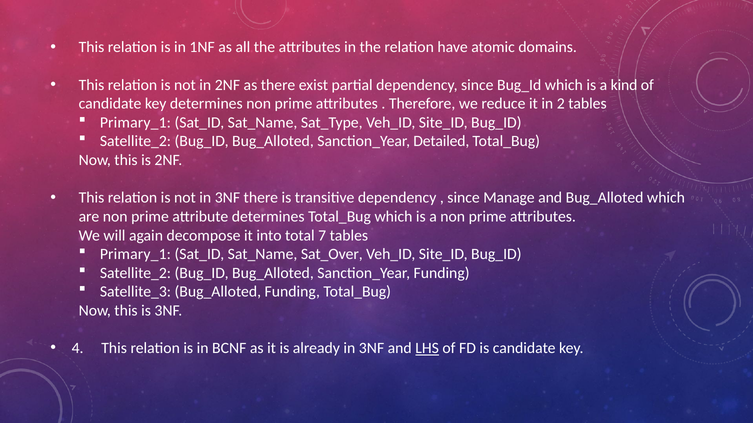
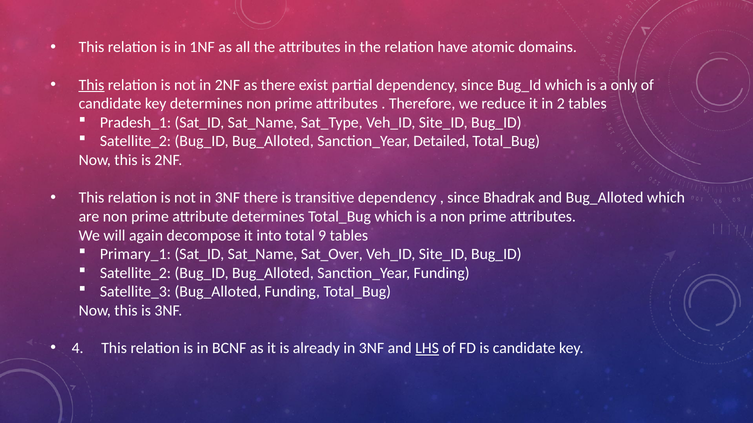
This underline: none -> present (91, 85)
kind: kind -> only (624, 85)
Primary_1: Primary_1 -> Pradesh_1 (135, 123)
Manage: Manage -> Bhadrak (509, 198)
7: 7 -> 9 (322, 236)
